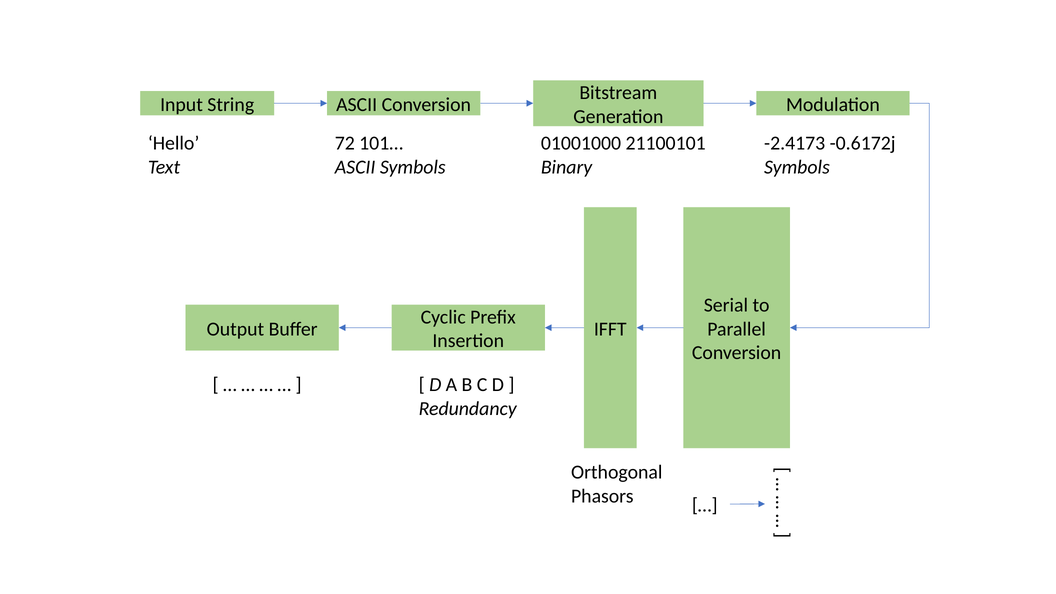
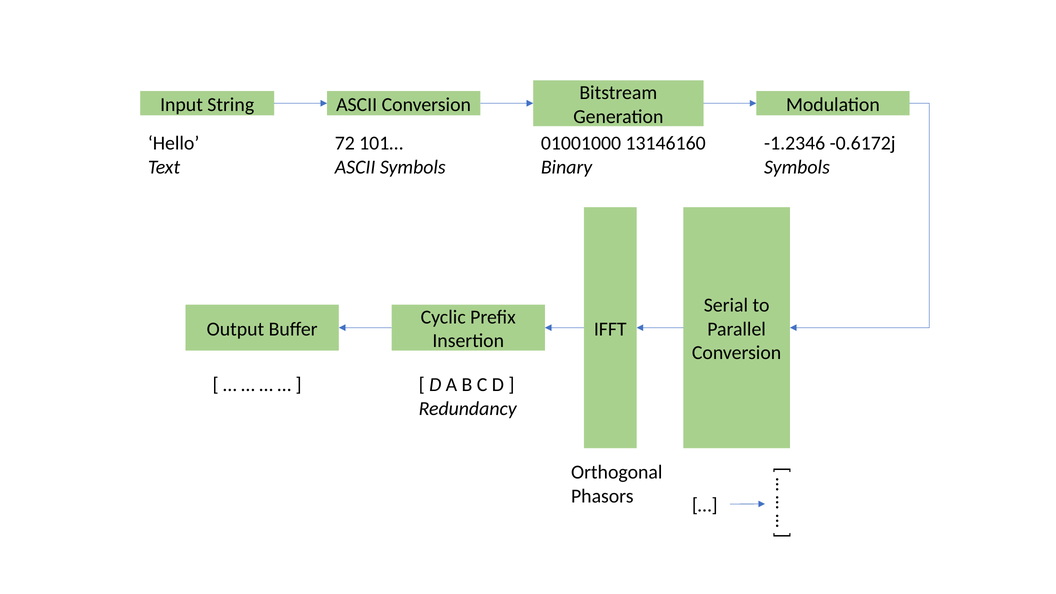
21100101: 21100101 -> 13146160 (666, 143)
-2.4173: -2.4173 -> -1.2346 (795, 143)
